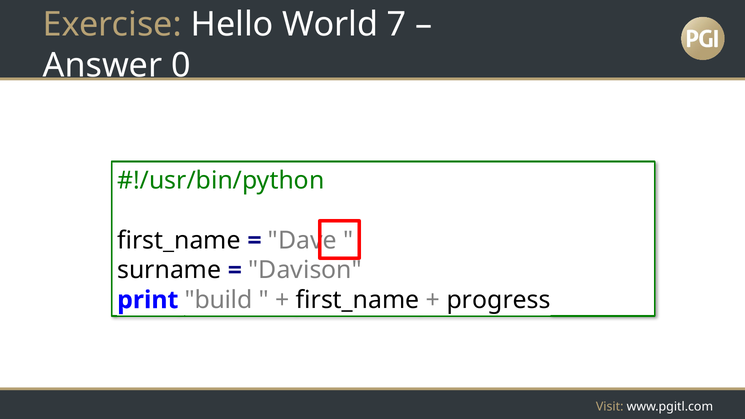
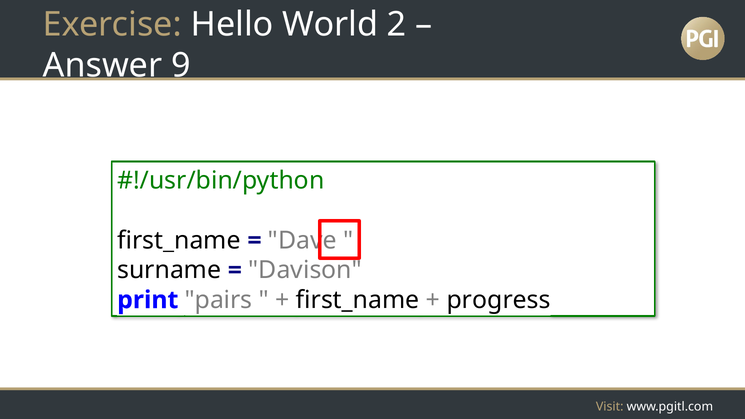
7: 7 -> 2 (397, 25)
0: 0 -> 9 (181, 65)
build: build -> pairs (218, 300)
